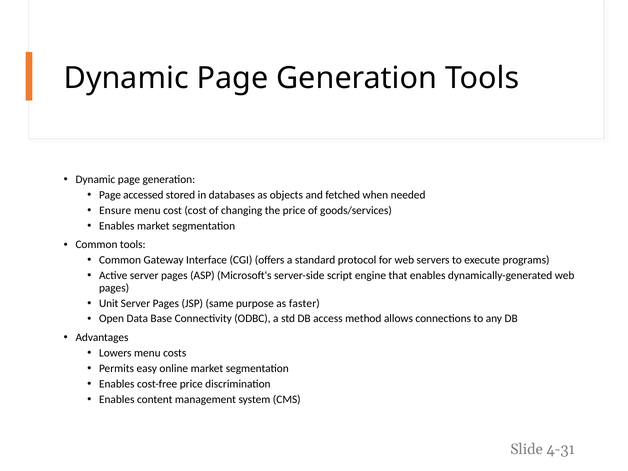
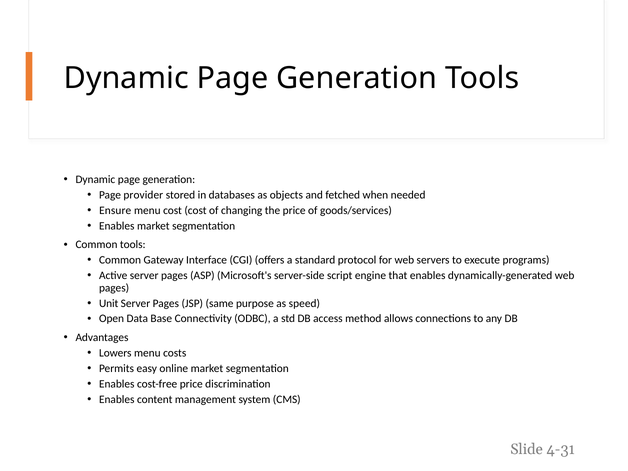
accessed: accessed -> provider (143, 195)
faster: faster -> speed (304, 303)
